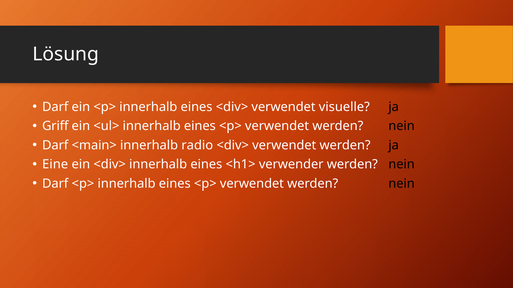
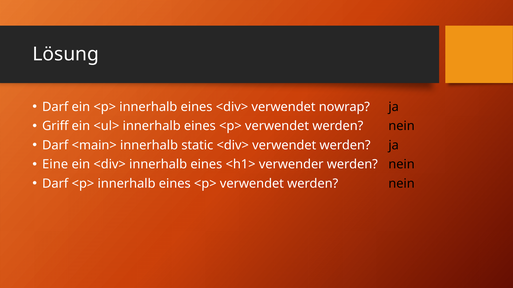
visuelle: visuelle -> nowrap (344, 107)
radio: radio -> static (197, 145)
